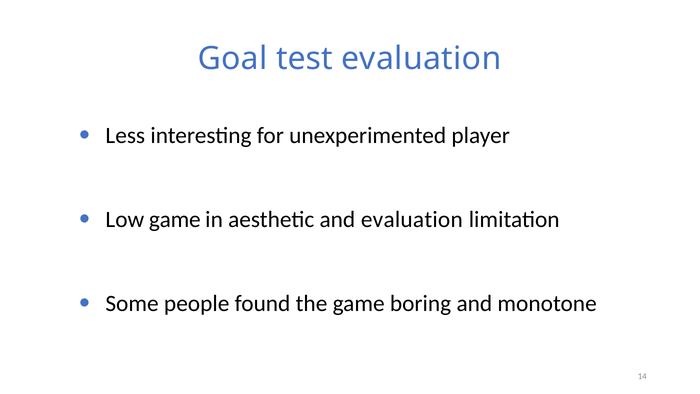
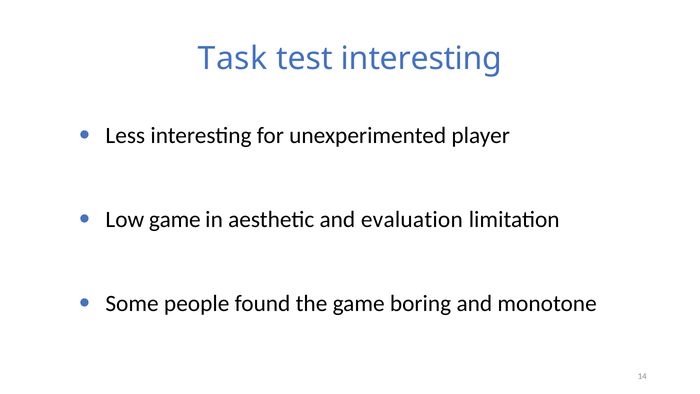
Goal: Goal -> Task (233, 59)
test evaluation: evaluation -> interesting (422, 59)
